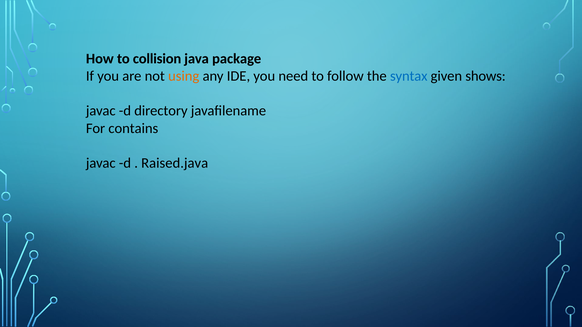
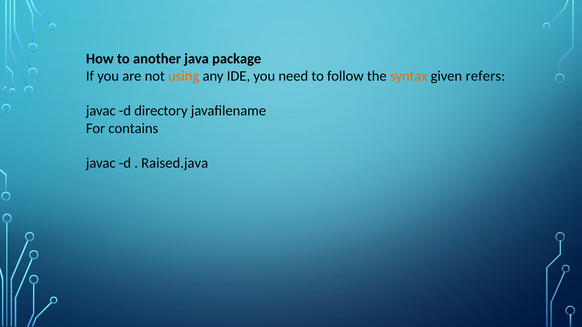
collision: collision -> another (157, 59)
syntax colour: blue -> orange (409, 76)
shows: shows -> refers (485, 76)
